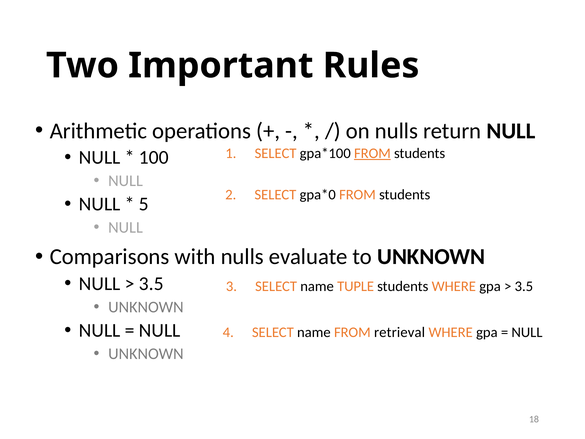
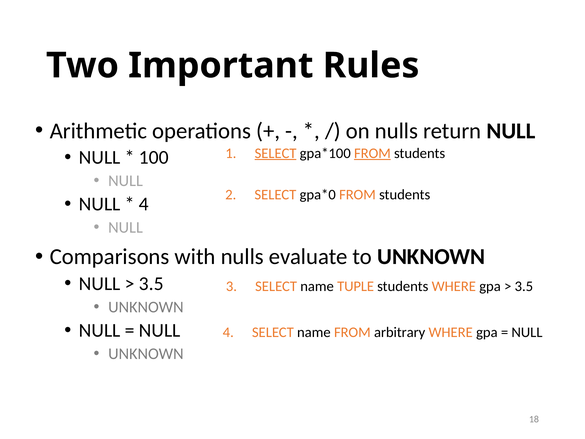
SELECT underline: none -> present (276, 153)
5: 5 -> 4 (144, 204)
retrieval: retrieval -> arbitrary (400, 332)
